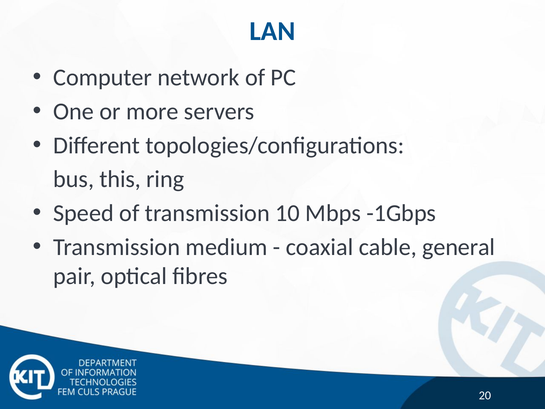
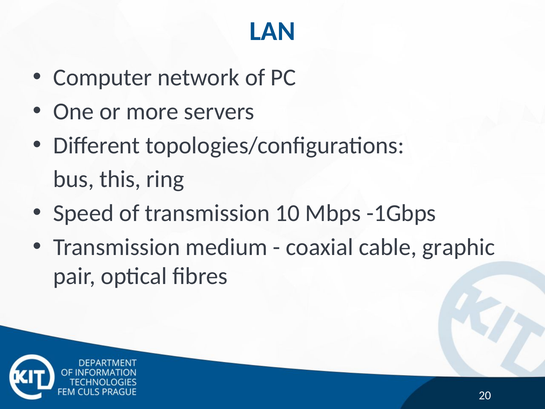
general: general -> graphic (459, 247)
